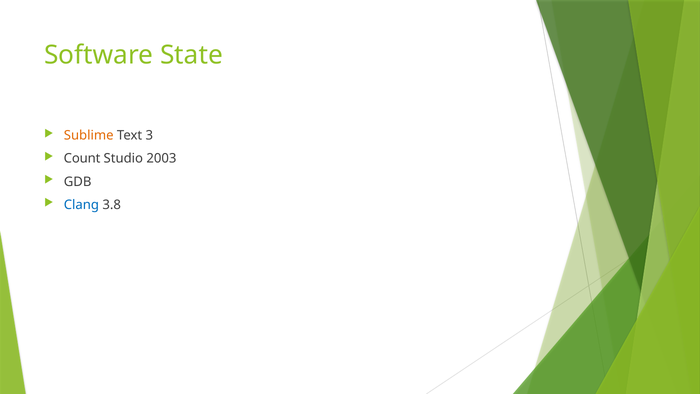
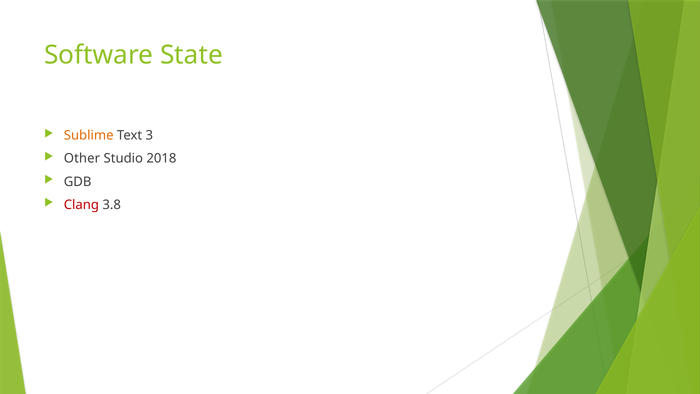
Count: Count -> Other (82, 159)
2003: 2003 -> 2018 (161, 159)
Clang colour: blue -> red (81, 205)
